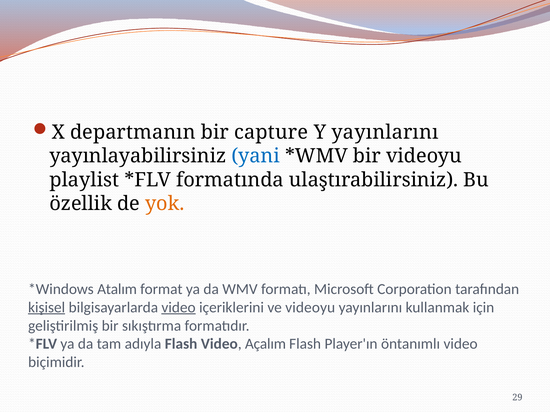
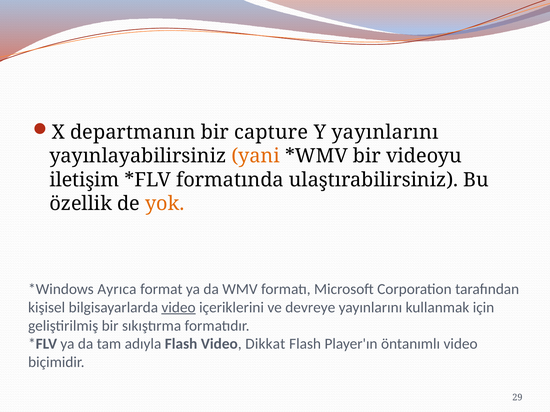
yani colour: blue -> orange (256, 156)
playlist: playlist -> iletişim (84, 180)
Atalım: Atalım -> Ayrıca (117, 289)
kişisel underline: present -> none (47, 308)
ve videoyu: videoyu -> devreye (310, 308)
Açalım: Açalım -> Dikkat (265, 344)
